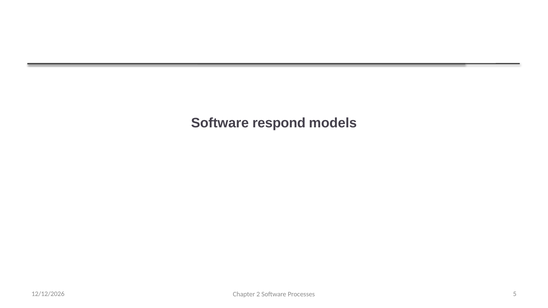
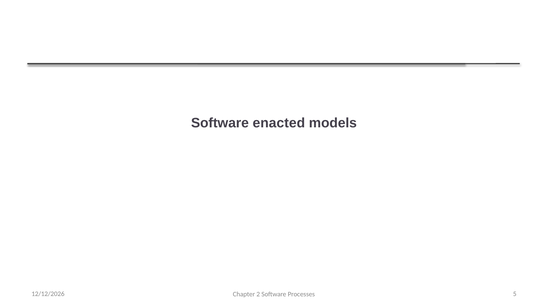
respond: respond -> enacted (279, 123)
